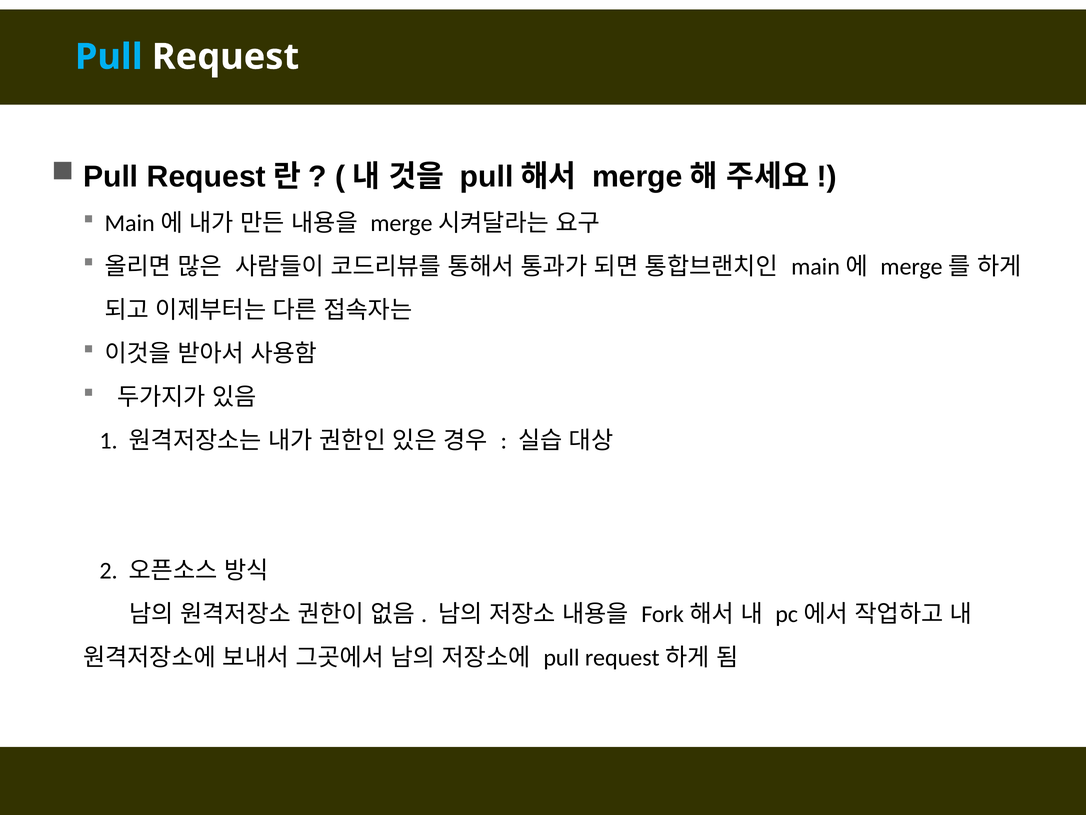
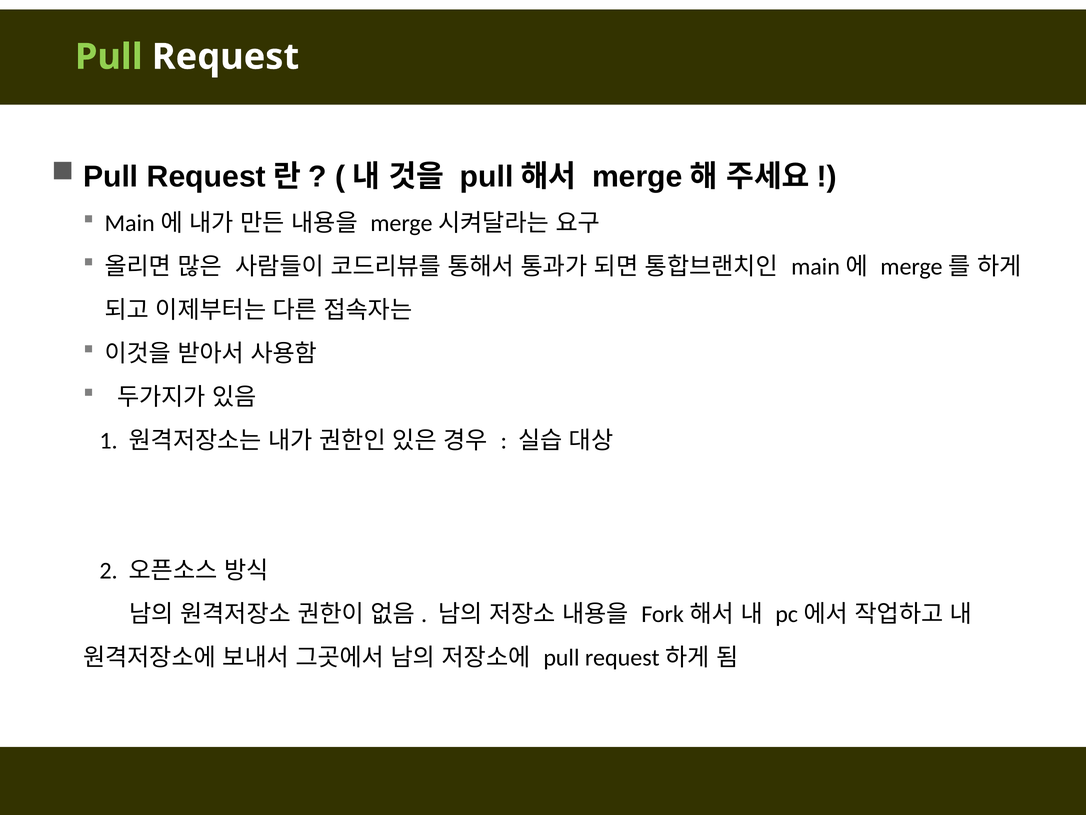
Pull colour: light blue -> light green (109, 57)
